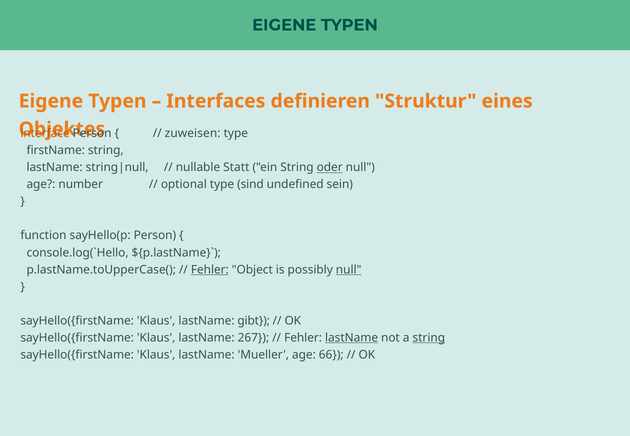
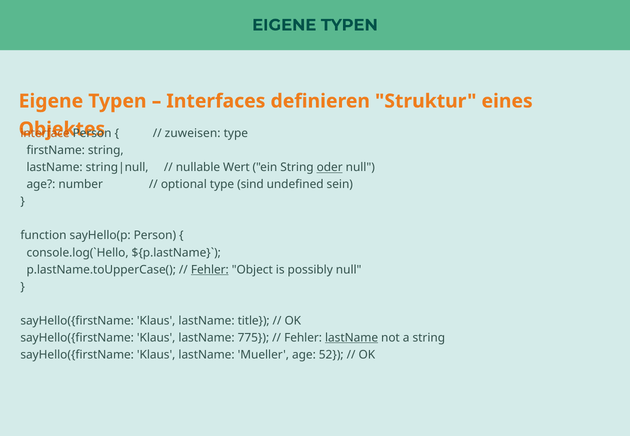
Statt: Statt -> Wert (236, 168)
null underline: present -> none (349, 270)
gibt: gibt -> title (254, 321)
267: 267 -> 775 (253, 338)
string underline: present -> none (429, 338)
66: 66 -> 52 (331, 355)
